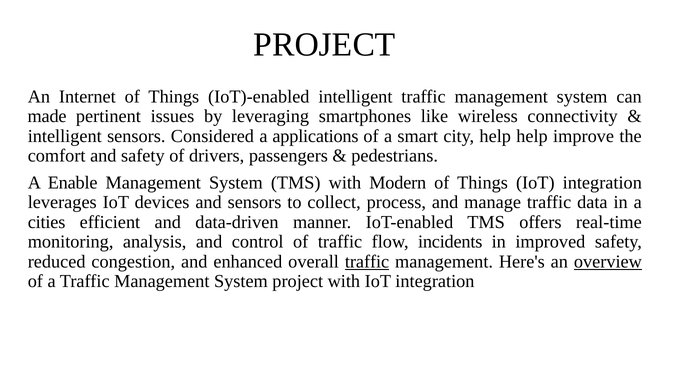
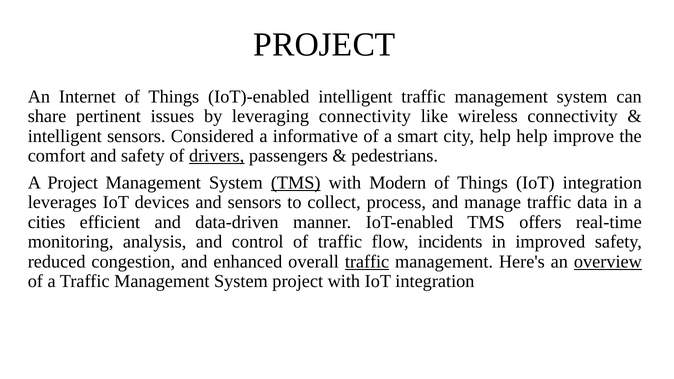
made: made -> share (47, 116)
leveraging smartphones: smartphones -> connectivity (365, 116)
applications: applications -> informative (315, 136)
drivers underline: none -> present (217, 156)
A Enable: Enable -> Project (73, 183)
TMS underline: none -> present (296, 183)
